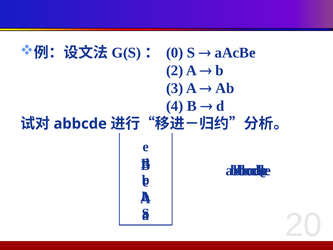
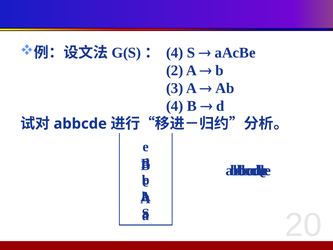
0: 0 -> 4 (175, 53)
